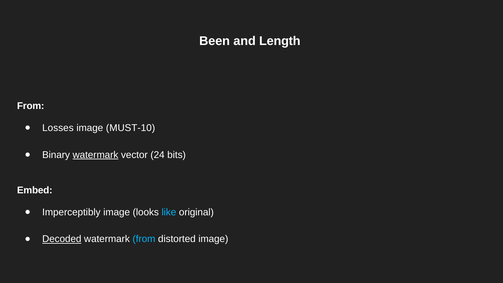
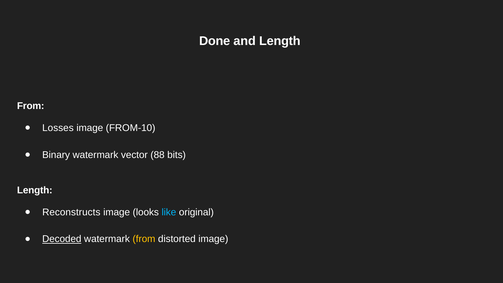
Been: Been -> Done (215, 41)
MUST-10: MUST-10 -> FROM-10 (131, 128)
watermark underline: present -> none (95, 155)
24: 24 -> 88 (158, 155)
Embed: Embed -> Length (35, 190)
Imperceptibly: Imperceptibly -> Reconstructs (71, 212)
from colour: light blue -> yellow (144, 239)
